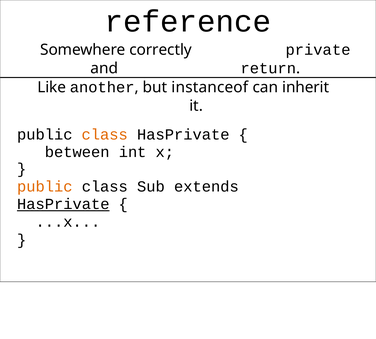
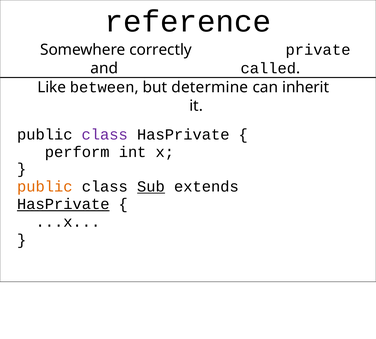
return: return -> called (268, 68)
another: another -> between (102, 87)
instanceof: instanceof -> determine (210, 87)
class colour: orange -> purple (105, 135)
between: between -> perform (77, 152)
Sub underline: none -> present (151, 187)
